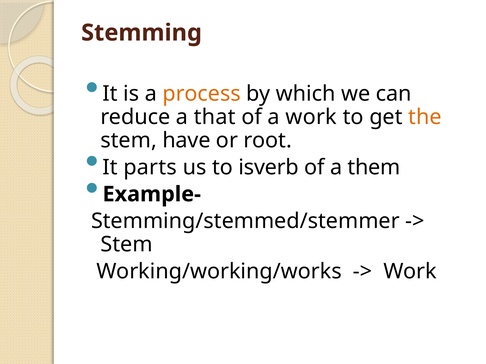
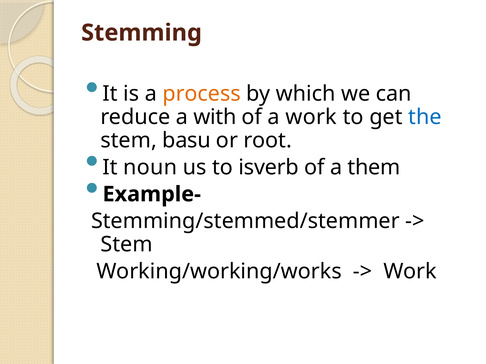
that: that -> with (215, 117)
the colour: orange -> blue (425, 117)
have: have -> basu (187, 141)
parts: parts -> noun (150, 167)
